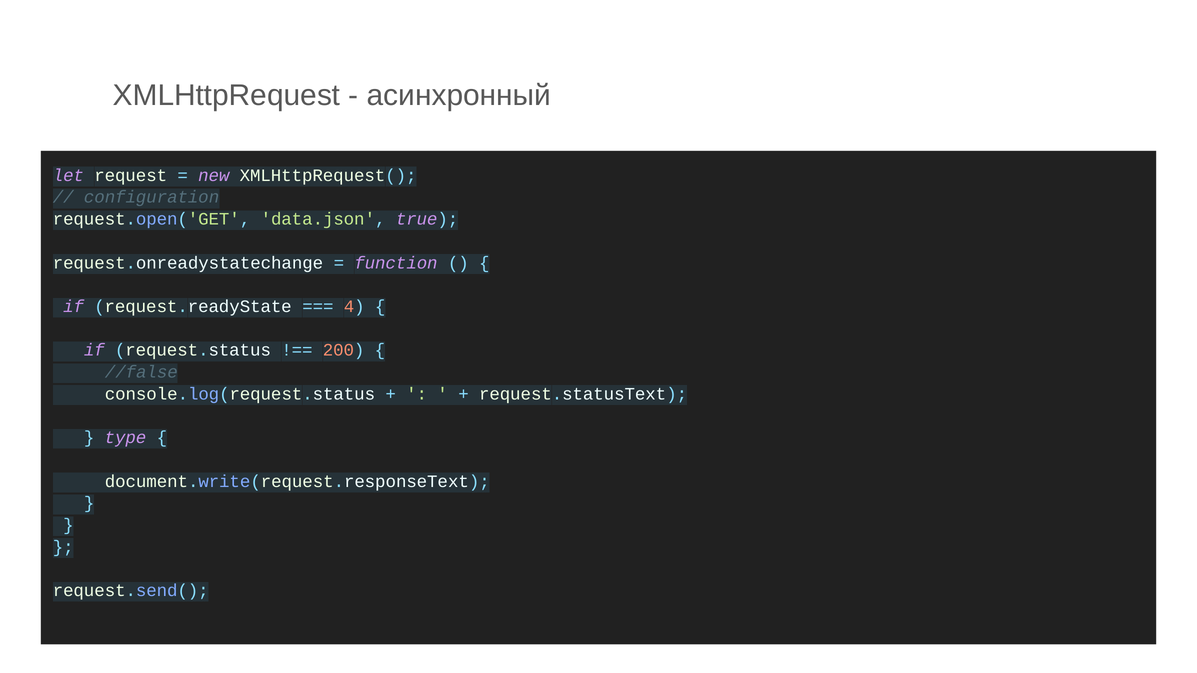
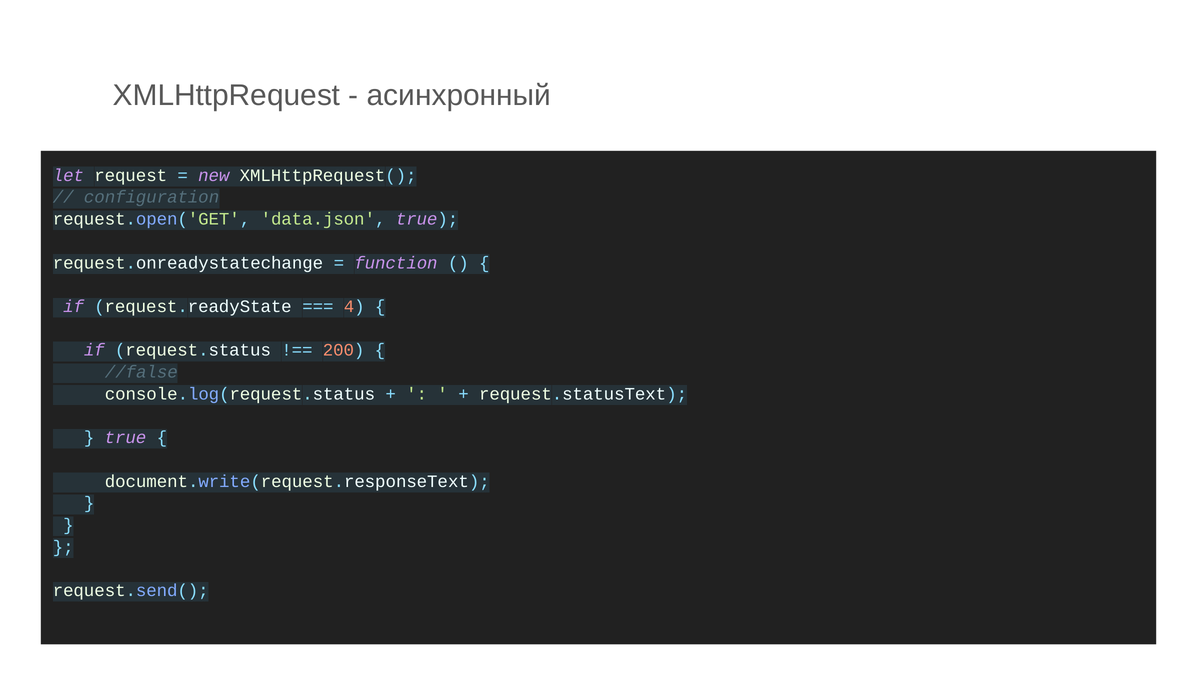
type: type -> true (125, 438)
